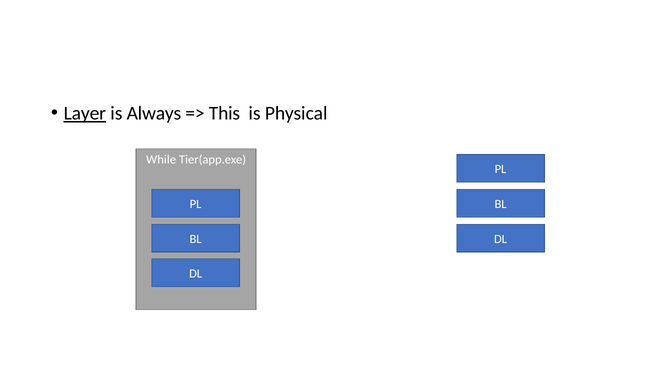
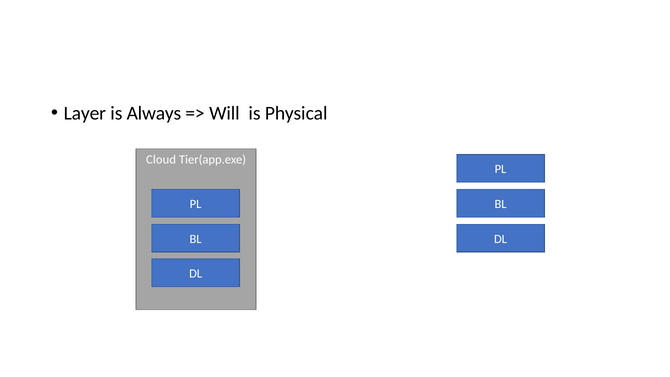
Layer underline: present -> none (85, 113)
This: This -> Will (224, 113)
While: While -> Cloud (161, 160)
